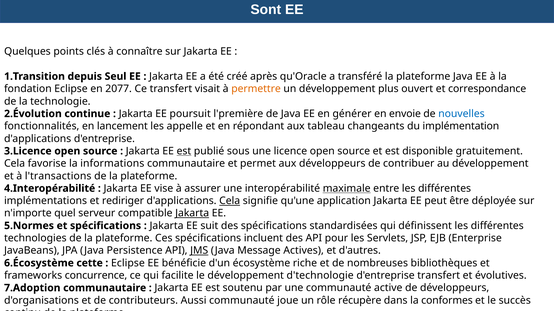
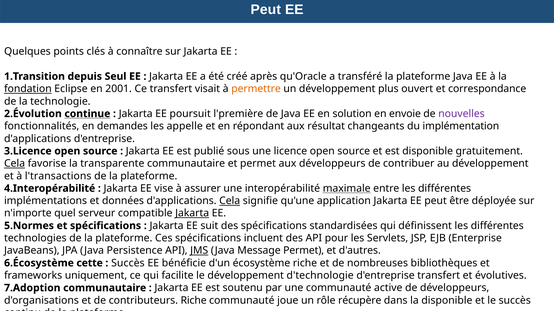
Sont: Sont -> Peut (266, 10)
fondation underline: none -> present (28, 89)
2077: 2077 -> 2001 (119, 89)
continue underline: none -> present (87, 114)
générer: générer -> solution (352, 114)
nouvelles colour: blue -> purple (462, 114)
lancement: lancement -> demandes (122, 126)
tableau: tableau -> résultat (326, 126)
est underline: present -> none (184, 151)
Cela underline: none -> present (15, 164)
informations: informations -> transparente (112, 164)
rediriger: rediriger -> données (123, 201)
Message Actives: Actives -> Permet (304, 251)
Eclipse: Eclipse -> Succès (128, 264)
concurrence: concurrence -> uniquement (96, 276)
contributeurs Aussi: Aussi -> Riche (194, 301)
la conformes: conformes -> disponible (447, 301)
